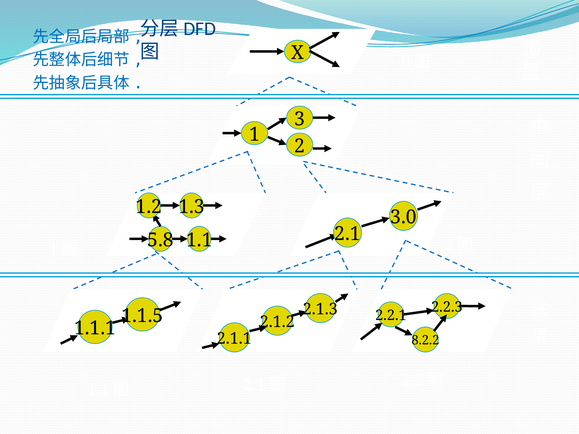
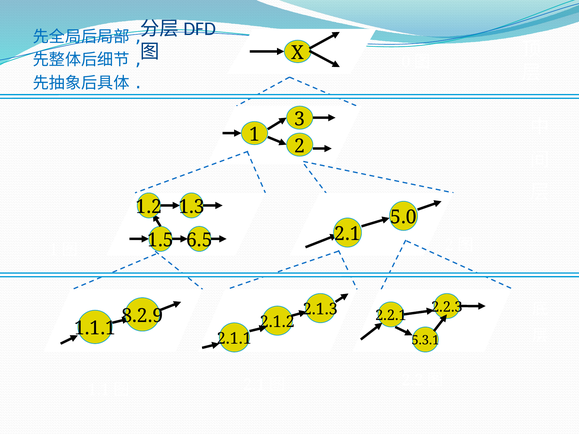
3.0: 3.0 -> 5.0 (404, 217)
5.8: 5.8 -> 1.5 (160, 240)
1.1: 1.1 -> 6.5 (199, 240)
1.1.5: 1.1.5 -> 8.2.9 (142, 316)
8.2.2: 8.2.2 -> 5.3.1 (425, 341)
